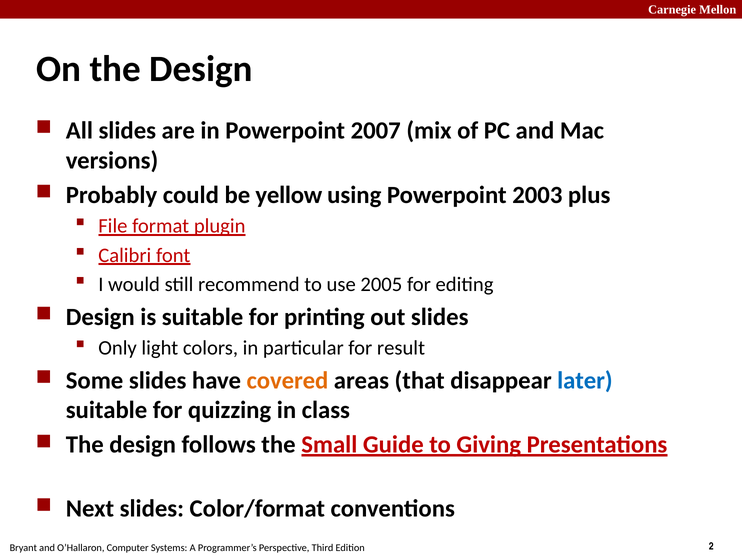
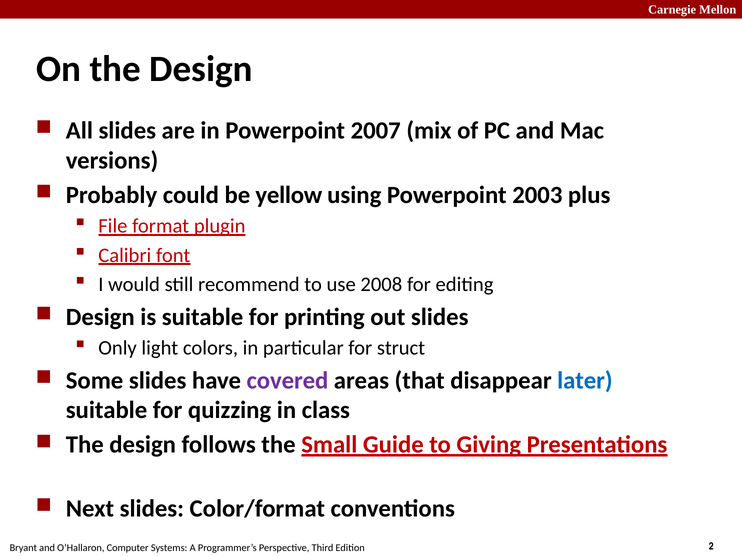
2005: 2005 -> 2008 (381, 285)
result: result -> struct (401, 348)
covered colour: orange -> purple (287, 381)
